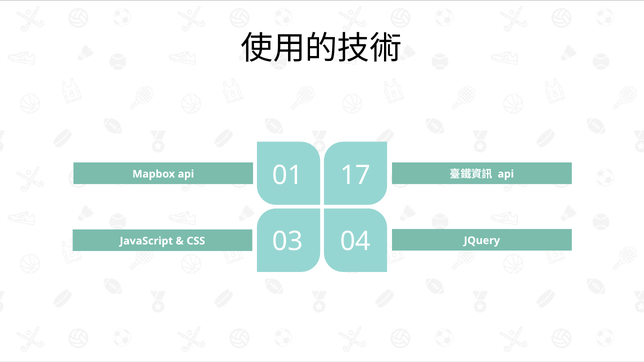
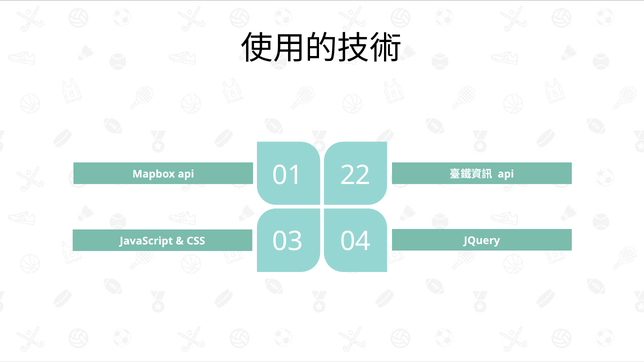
17: 17 -> 22 (355, 175)
